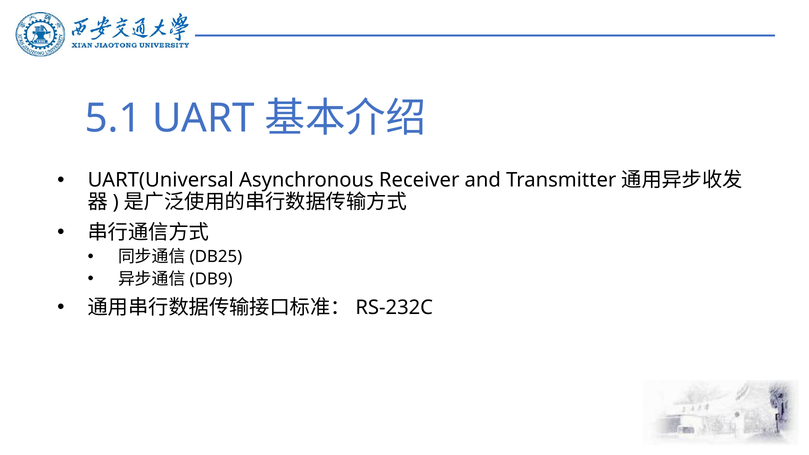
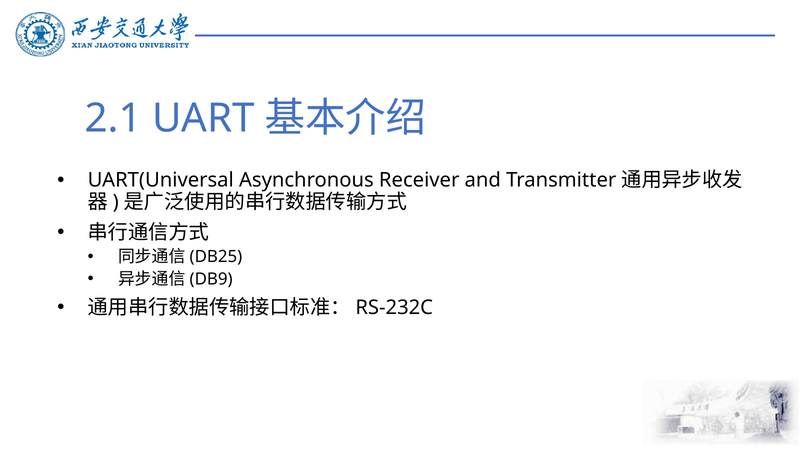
5.1: 5.1 -> 2.1 (113, 118)
